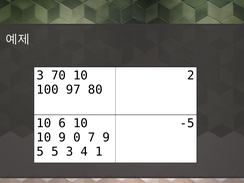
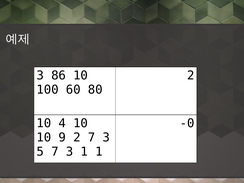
70: 70 -> 86 (59, 76)
97: 97 -> 60 (73, 90)
6: 6 -> 4 (62, 123)
-5: -5 -> -0 (187, 123)
9 0: 0 -> 2 (77, 138)
9: 9 -> 3 (106, 138)
5 5: 5 -> 7 (55, 152)
3 4: 4 -> 1 (84, 152)
